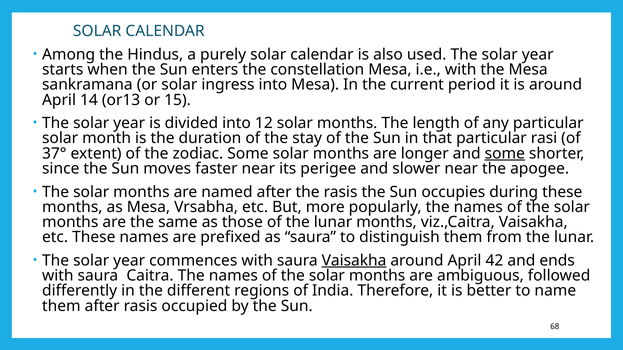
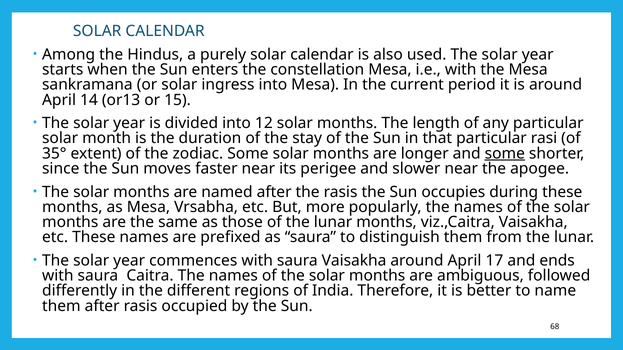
37°: 37° -> 35° (54, 154)
Vaisakha underline: present -> none (354, 261)
42: 42 -> 17 (494, 261)
